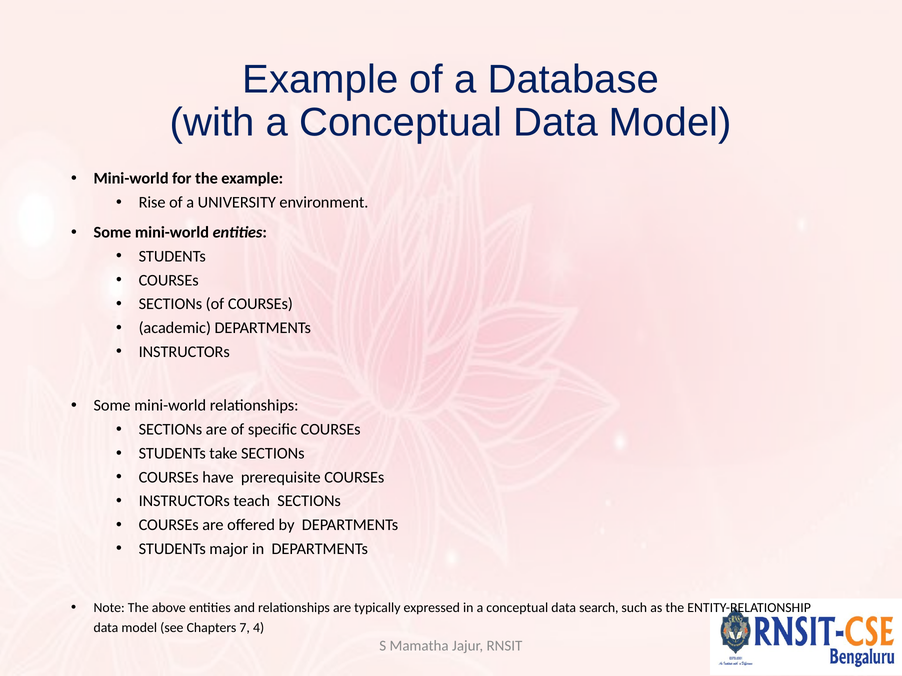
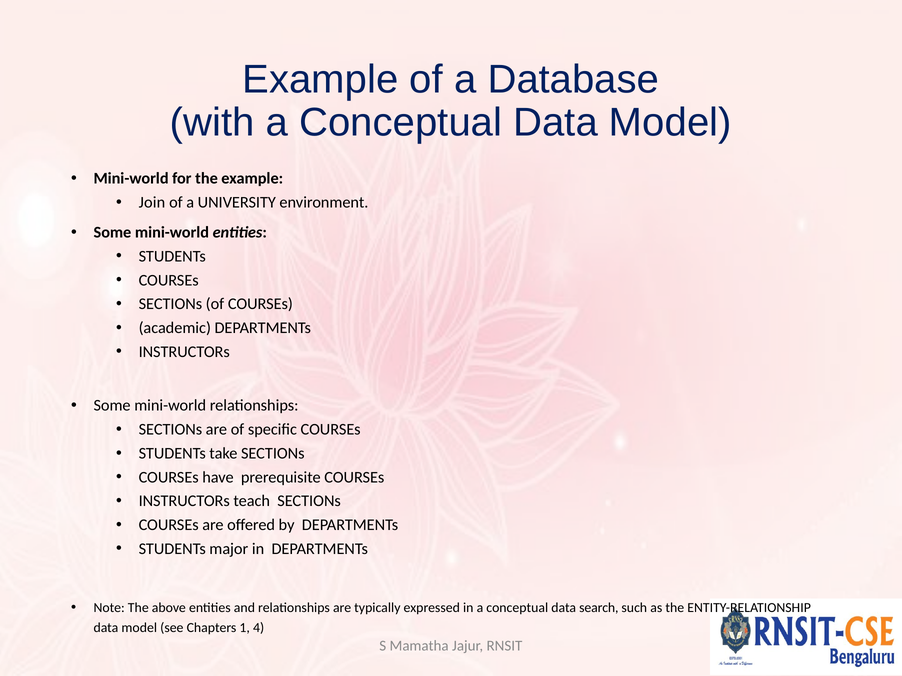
Rise: Rise -> Join (152, 202)
7: 7 -> 1 (245, 628)
